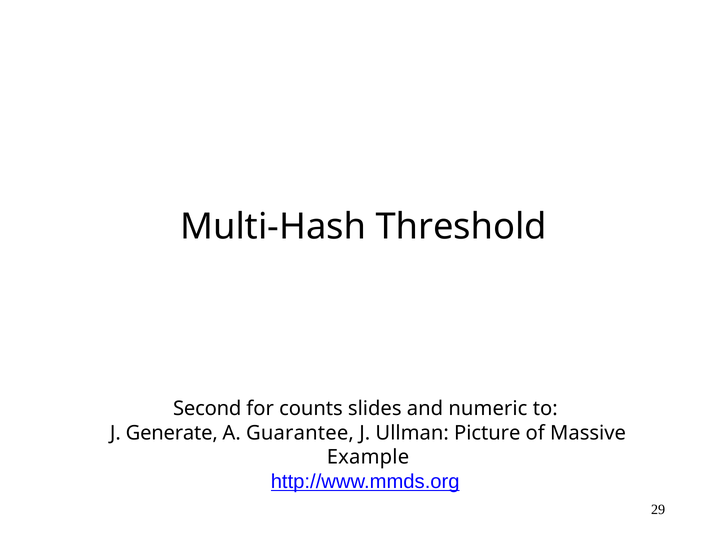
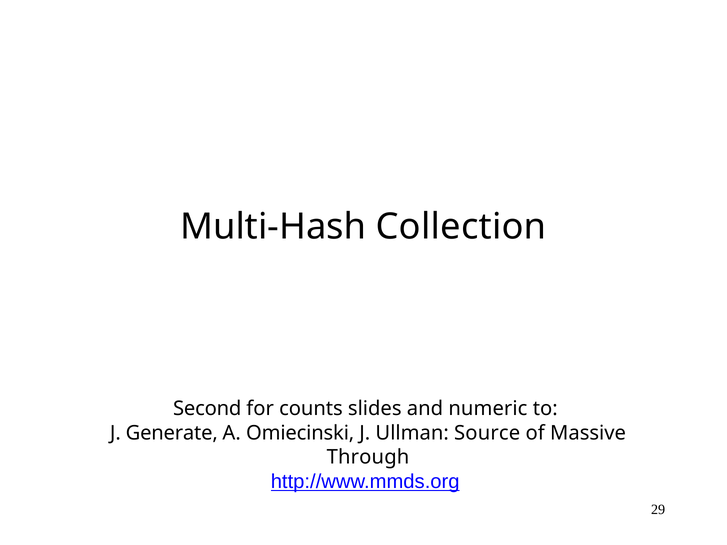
Threshold: Threshold -> Collection (461, 227)
Guarantee: Guarantee -> Omiecinski (300, 433)
Picture: Picture -> Source (487, 433)
Example: Example -> Through (368, 457)
